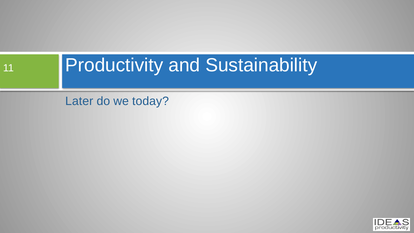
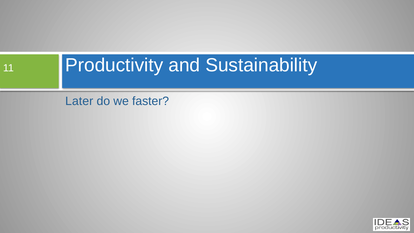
today: today -> faster (151, 101)
